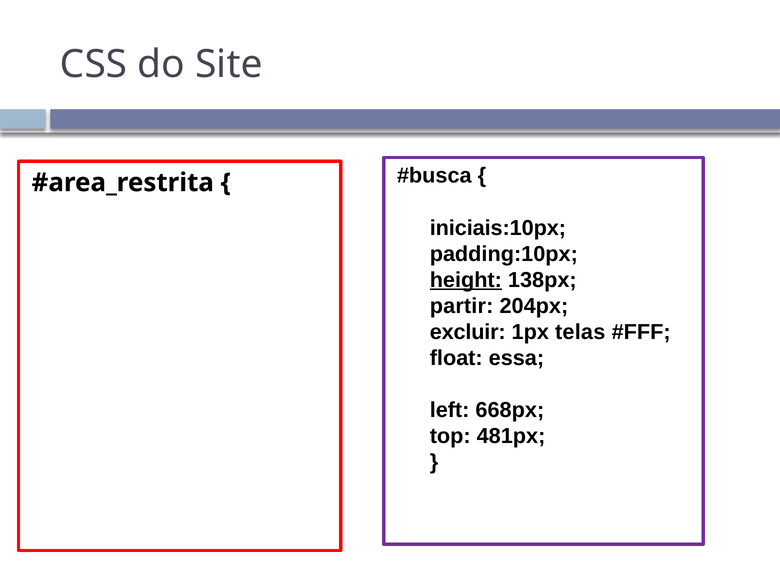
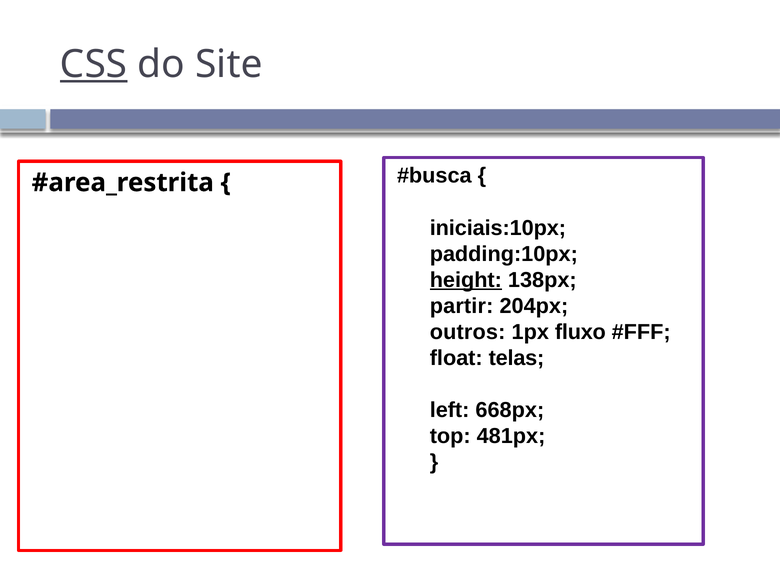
CSS underline: none -> present (94, 64)
excluir: excluir -> outros (468, 332)
telas: telas -> fluxo (580, 332)
essa: essa -> telas (517, 358)
